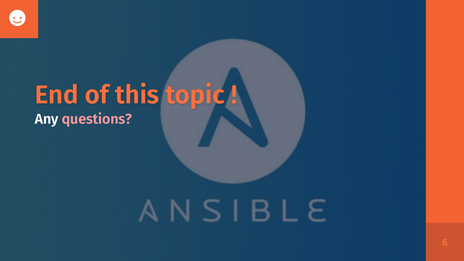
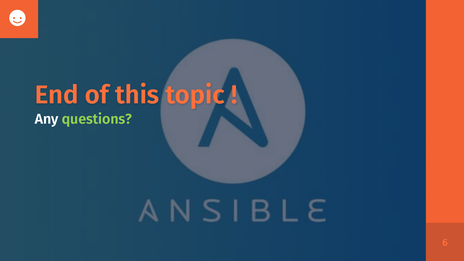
questions colour: pink -> light green (97, 119)
